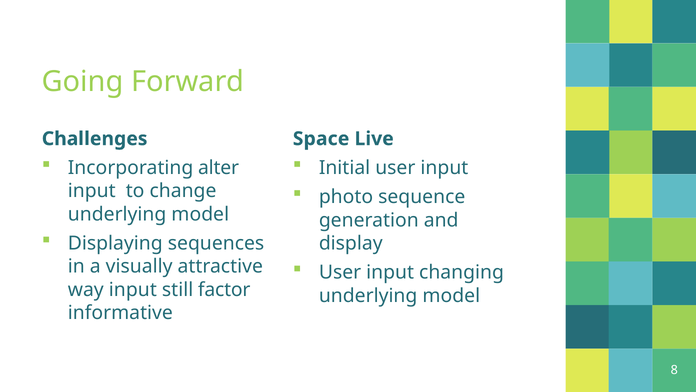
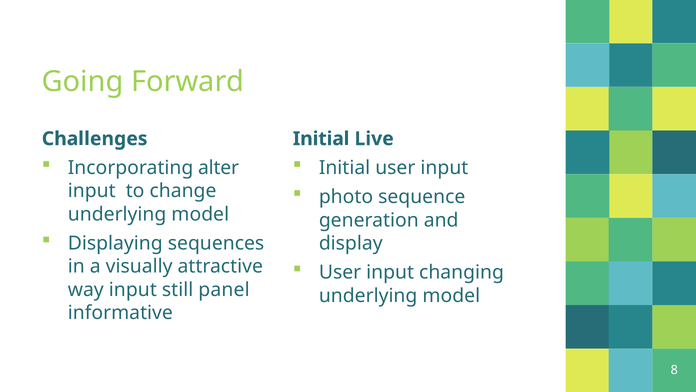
Space: Space -> Initial (321, 139)
factor: factor -> panel (224, 289)
